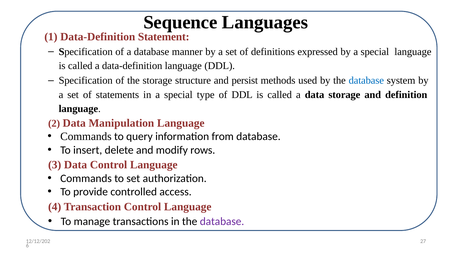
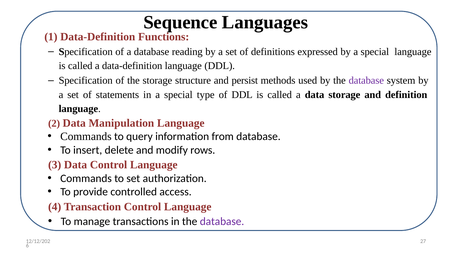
Statement: Statement -> Functions (164, 37)
manner: manner -> reading (187, 52)
database colour: blue -> purple (366, 81)
